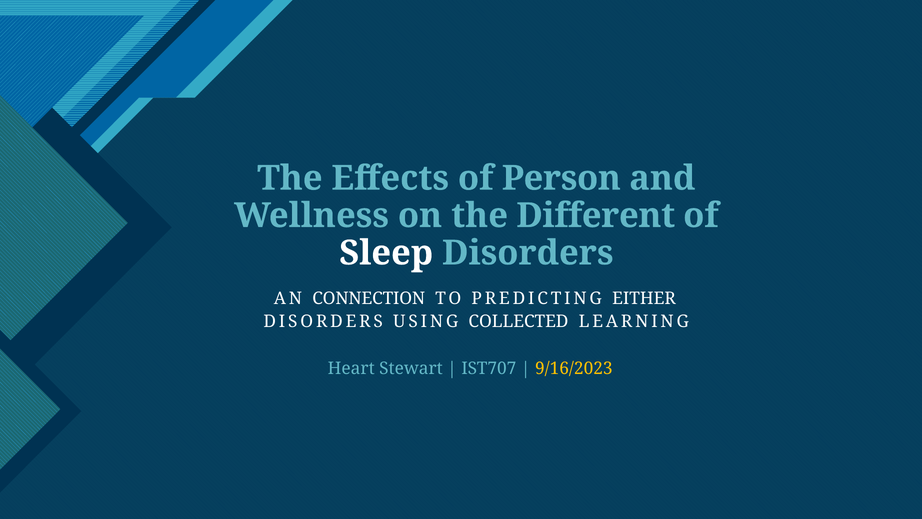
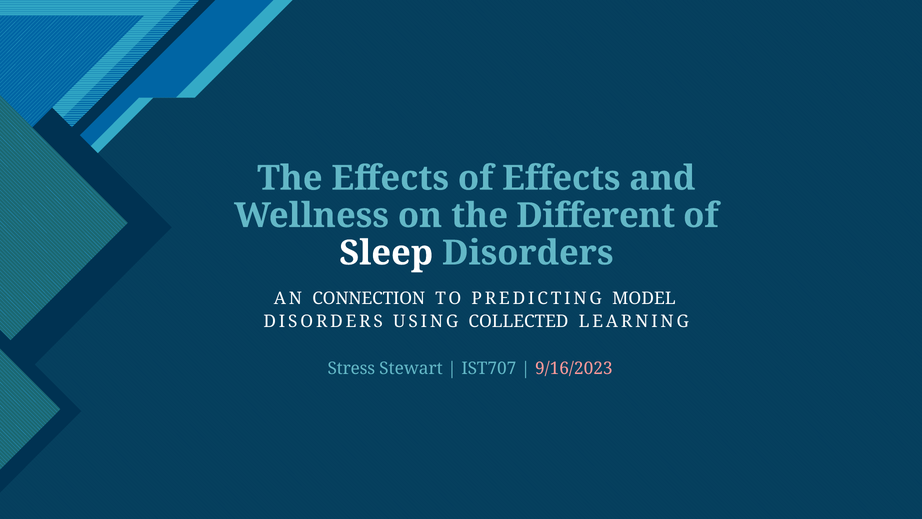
of Person: Person -> Effects (561, 178)
EITHER: EITHER -> MODEL (644, 299)
Heart: Heart -> Stress (351, 368)
9/16/2023 colour: yellow -> pink (574, 368)
